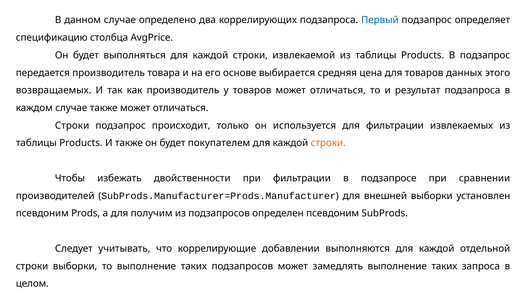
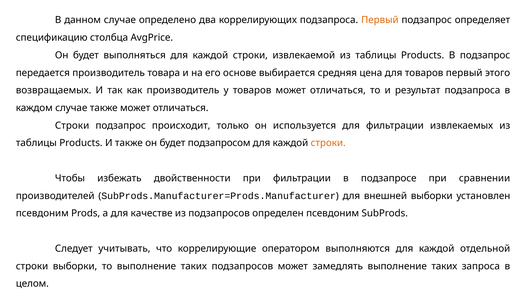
Первый colour: blue -> orange (380, 20)
товаров данных: данных -> первый (464, 73)
покупателем: покупателем -> подзапросом (219, 143)
получим: получим -> качестве (152, 213)
добавлении: добавлении -> оператором (291, 249)
